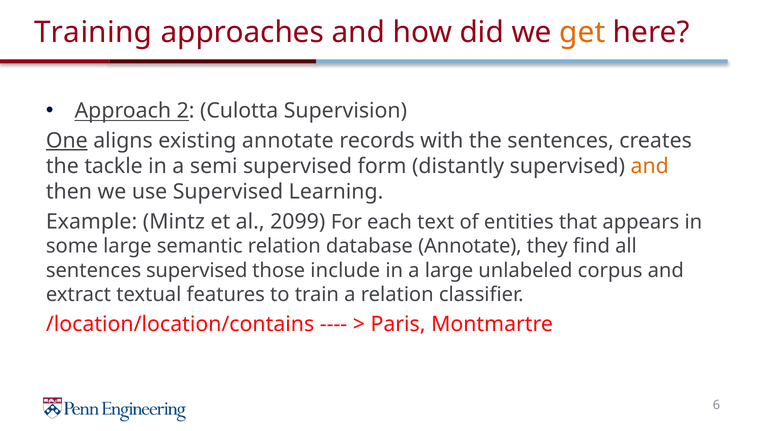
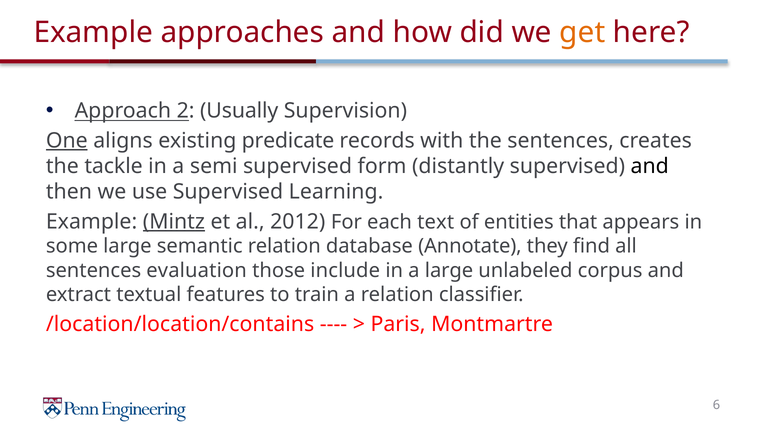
Training: Training -> Example (93, 32)
Culotta: Culotta -> Usually (239, 111)
existing annotate: annotate -> predicate (288, 141)
and colour: orange -> black (650, 166)
Mintz underline: none -> present (174, 221)
2099: 2099 -> 2012 (298, 221)
sentences supervised: supervised -> evaluation (197, 270)
